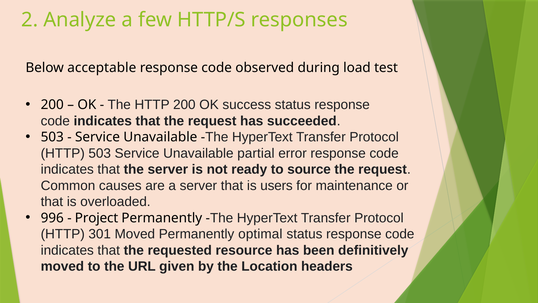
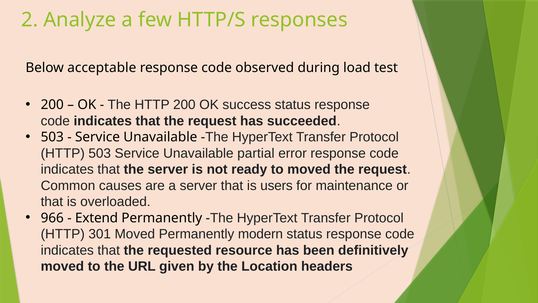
to source: source -> moved (309, 169)
996: 996 -> 966 (52, 218)
Project: Project -> Extend (97, 218)
optimal: optimal -> modern (260, 234)
